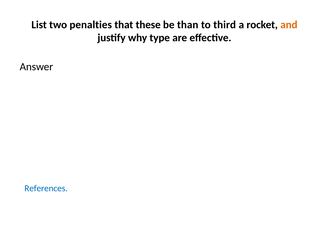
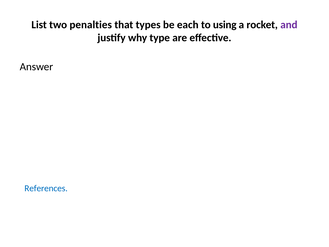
these: these -> types (148, 25)
than: than -> each (188, 25)
third: third -> using (225, 25)
and colour: orange -> purple (289, 25)
